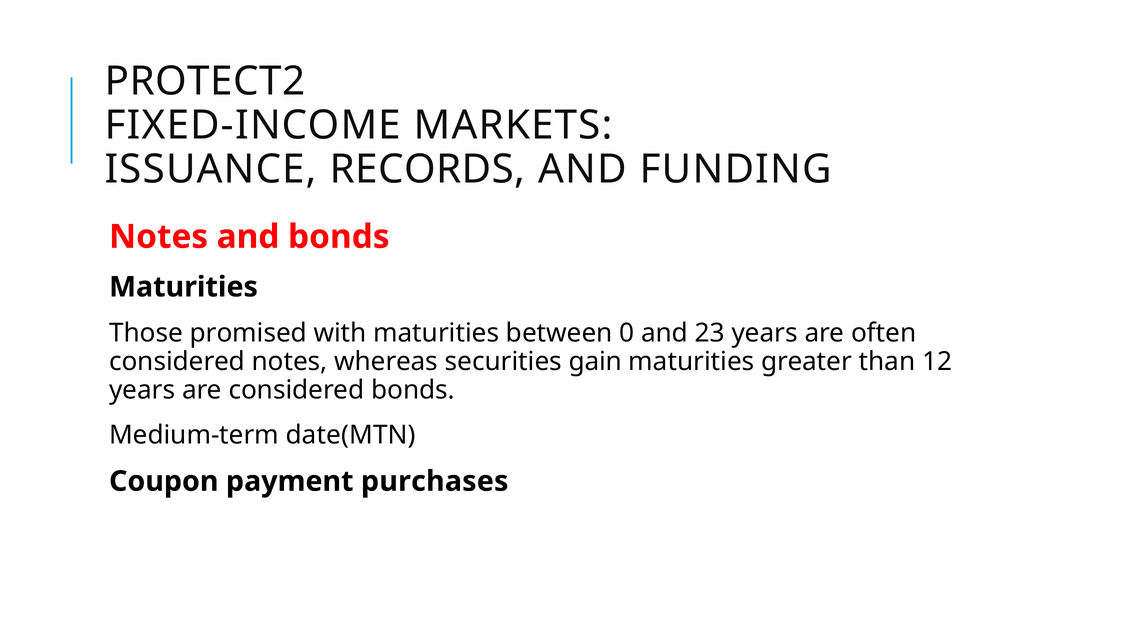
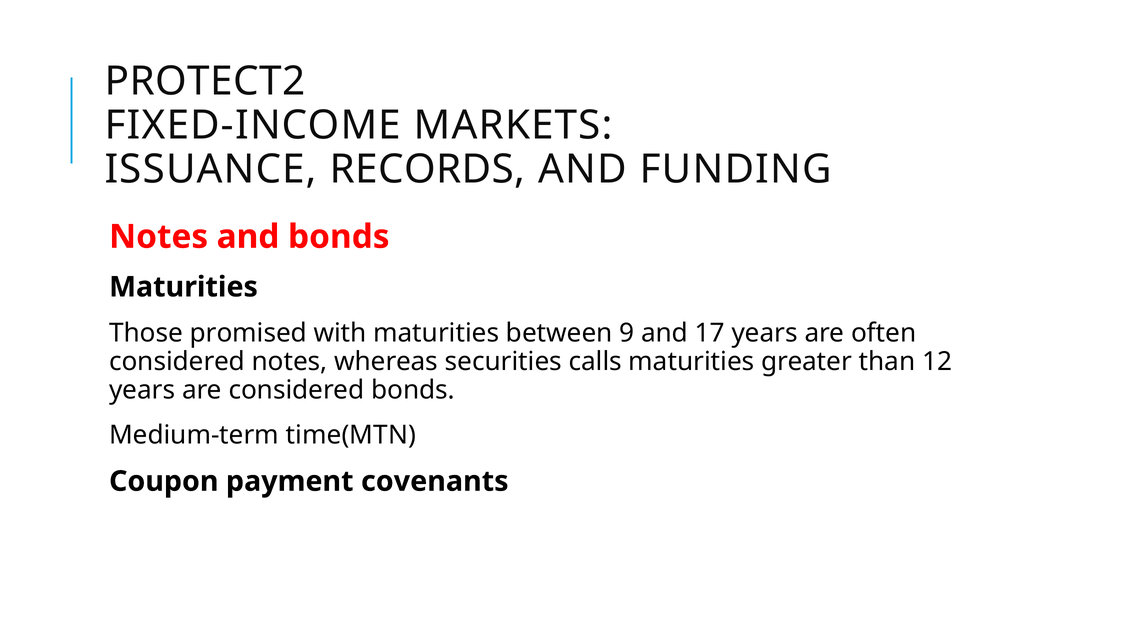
0: 0 -> 9 (627, 333)
23: 23 -> 17 (710, 333)
gain: gain -> calls (595, 362)
date(MTN: date(MTN -> time(MTN (351, 435)
purchases: purchases -> covenants (435, 481)
